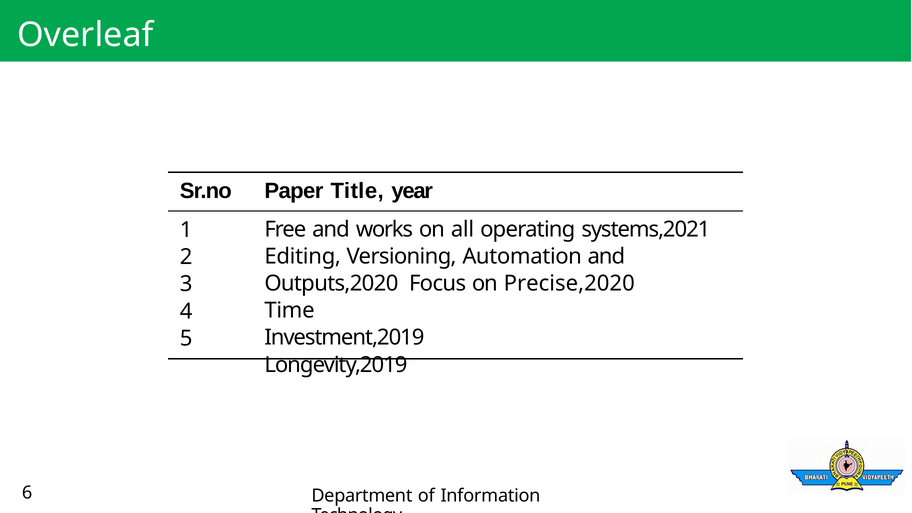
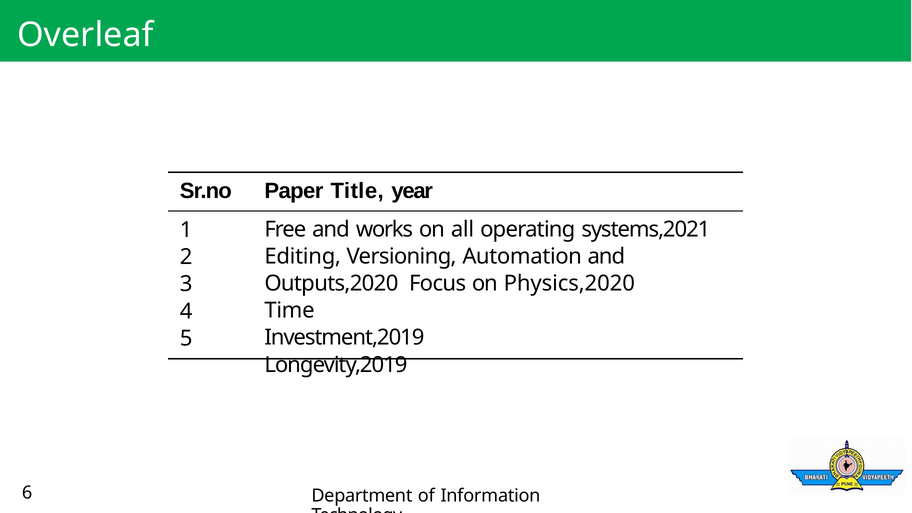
Precise,2020: Precise,2020 -> Physics,2020 (569, 284)
